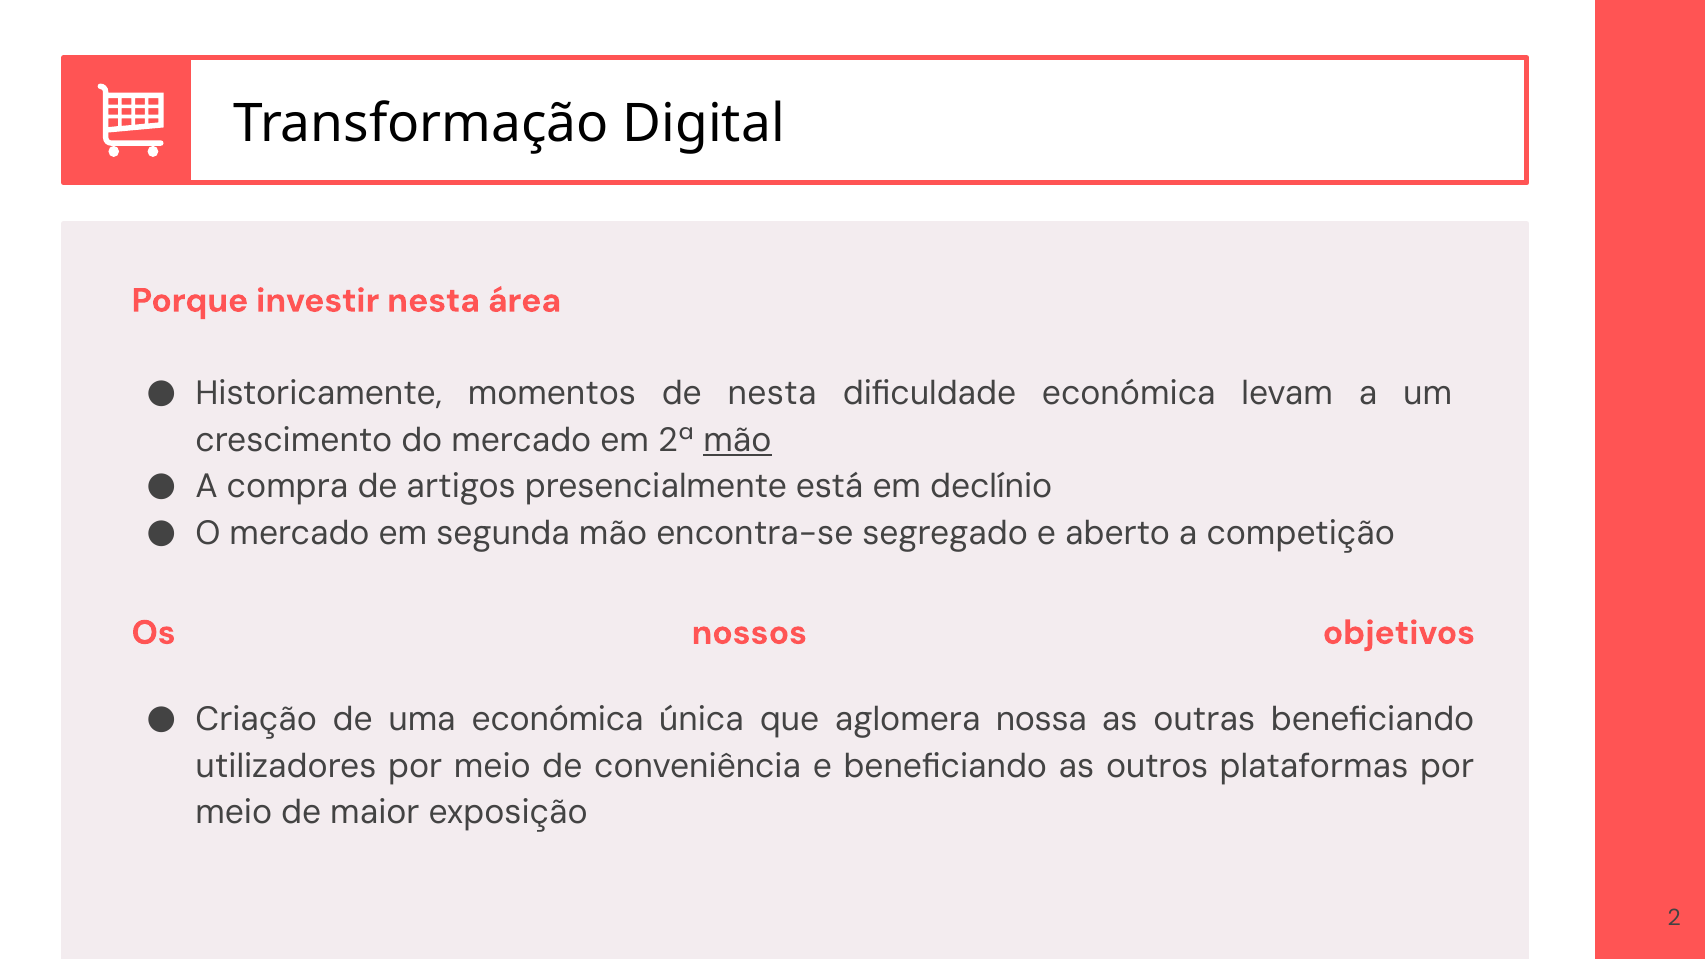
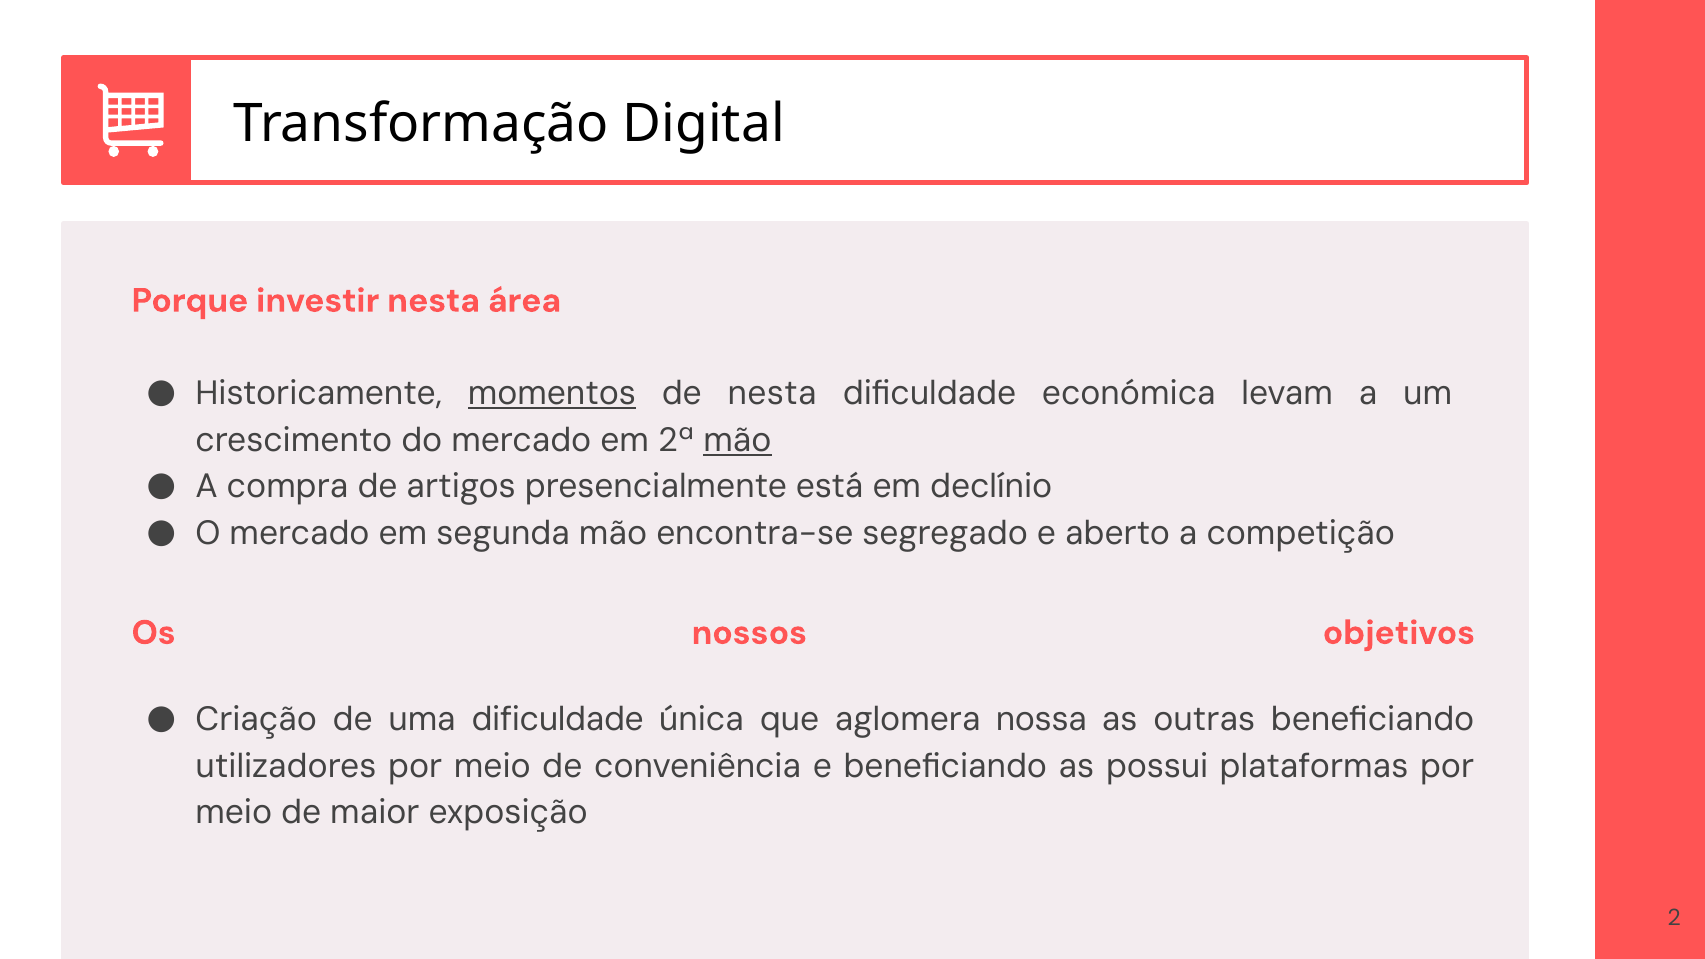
momentos underline: none -> present (552, 394)
uma económica: económica -> dificuldade (558, 720)
outros: outros -> possui (1157, 766)
